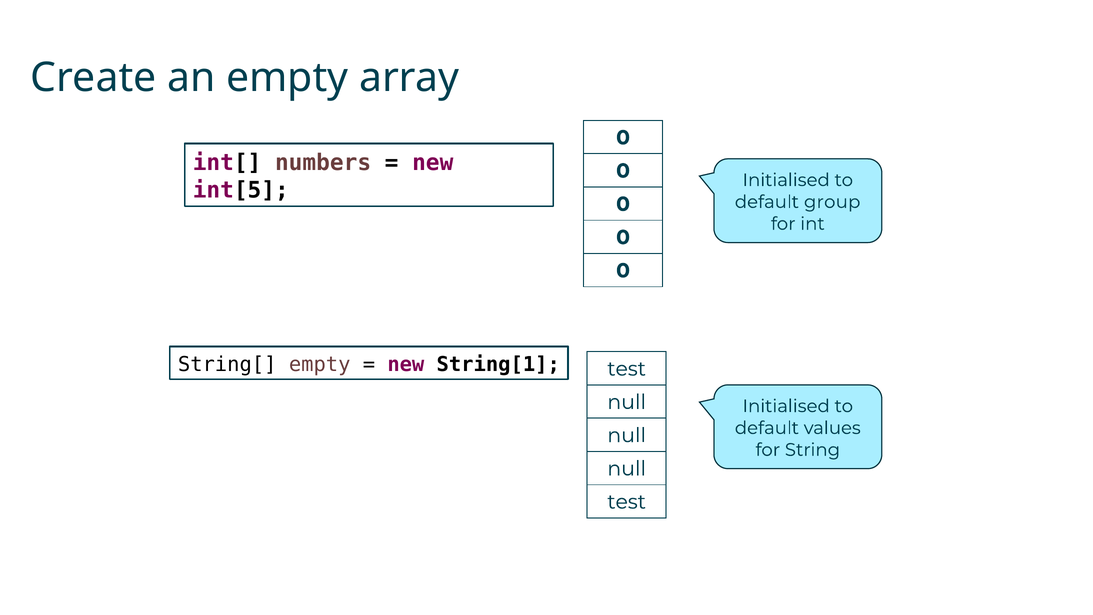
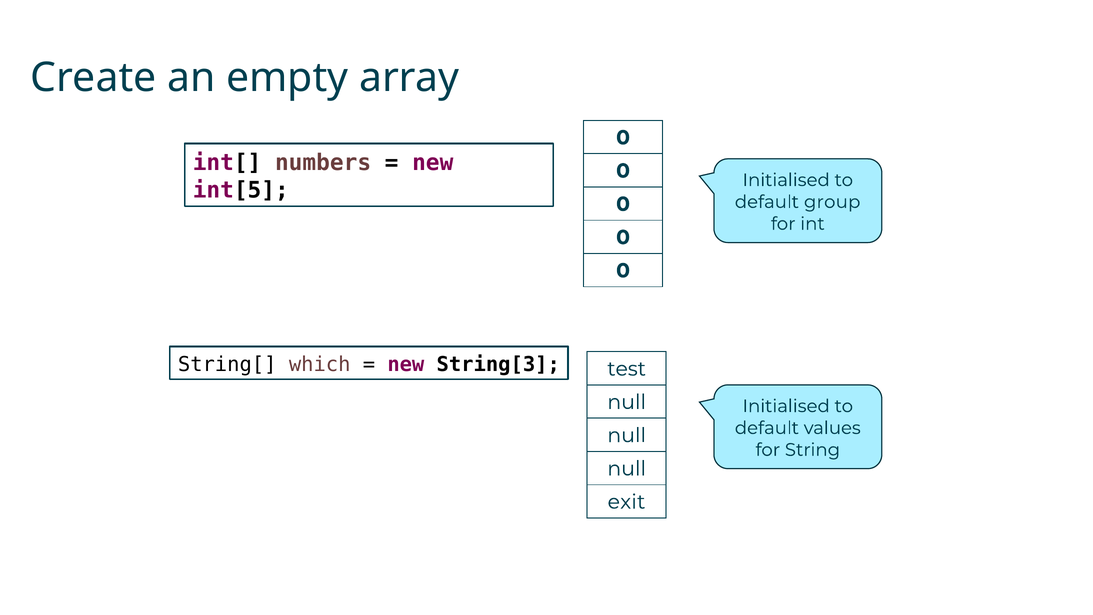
String[ empty: empty -> which (320, 364)
String[1: String[1 -> String[3 (498, 364)
test: test -> exit (626, 502)
